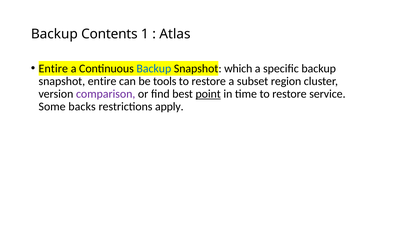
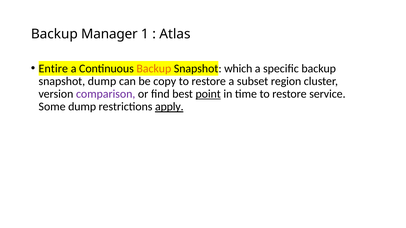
Contents: Contents -> Manager (109, 34)
Backup colour: blue -> orange (154, 69)
snapshot entire: entire -> dump (102, 81)
tools: tools -> copy (165, 81)
Some backs: backs -> dump (82, 107)
apply underline: none -> present (169, 107)
